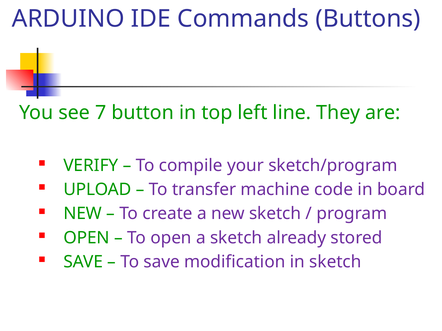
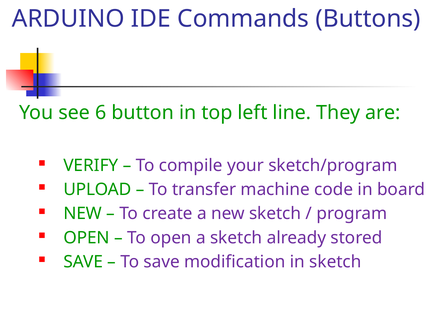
7: 7 -> 6 (101, 113)
